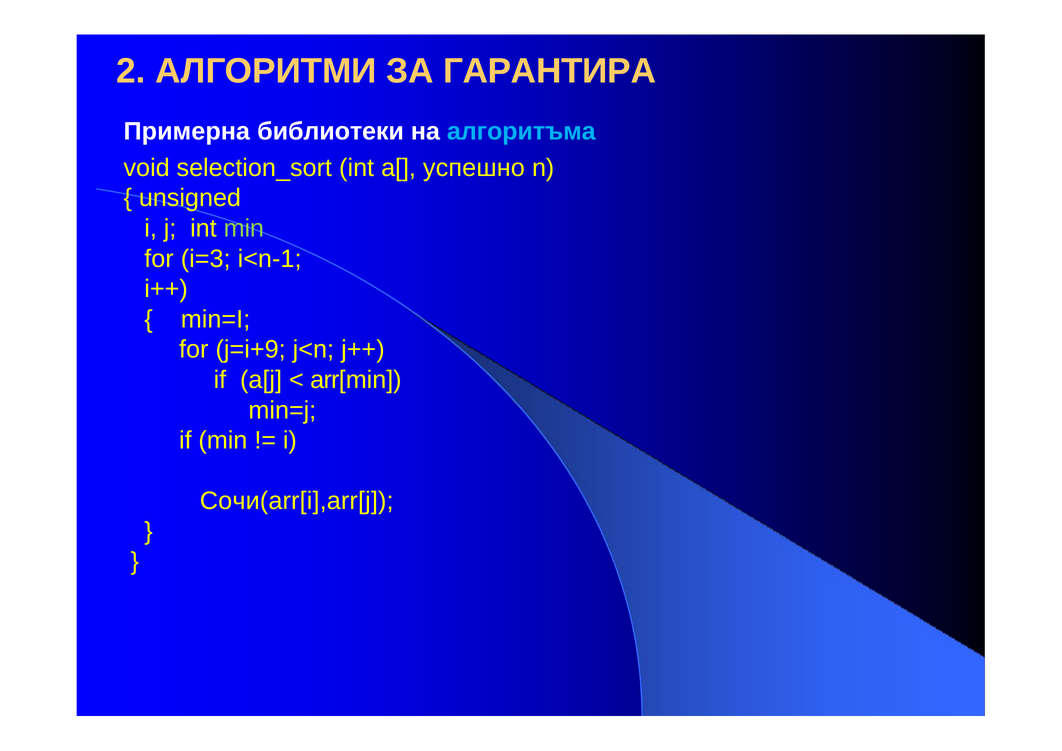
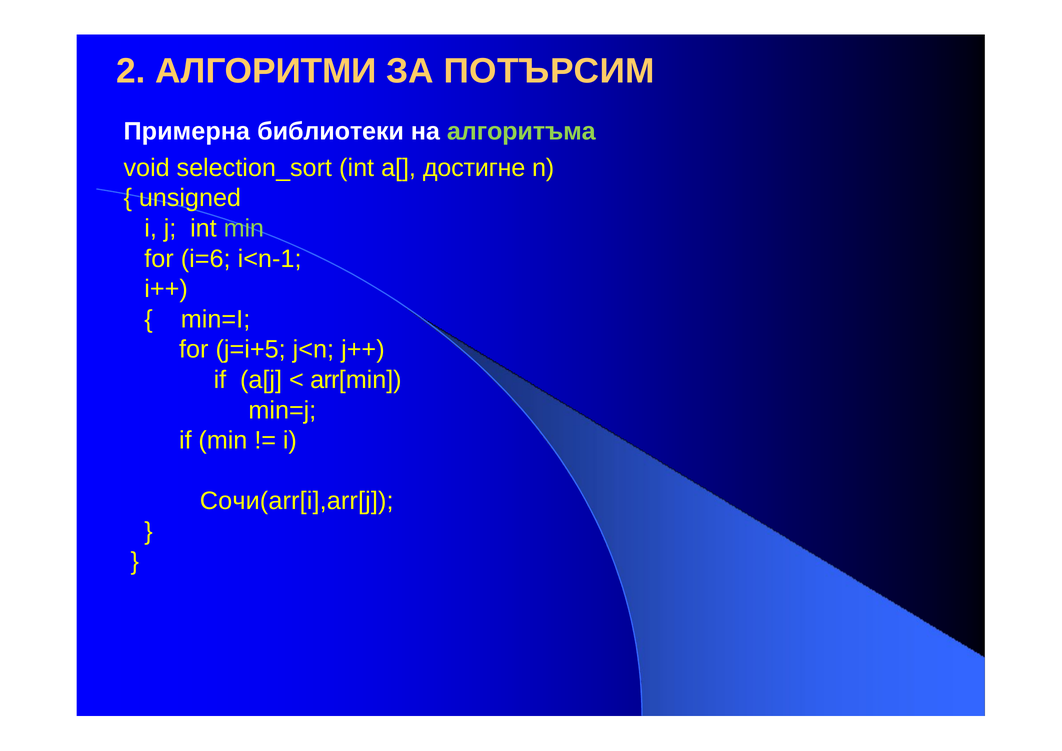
ГАРАНТИРА: ГАРАНТИРА -> ПОТЪРСИМ (549, 71)
алгоритъма colour: light blue -> light green (521, 132)
успешно: успешно -> достигне (474, 168)
i=3: i=3 -> i=6 (206, 259)
j=i+9: j=i+9 -> j=i+5 (251, 350)
